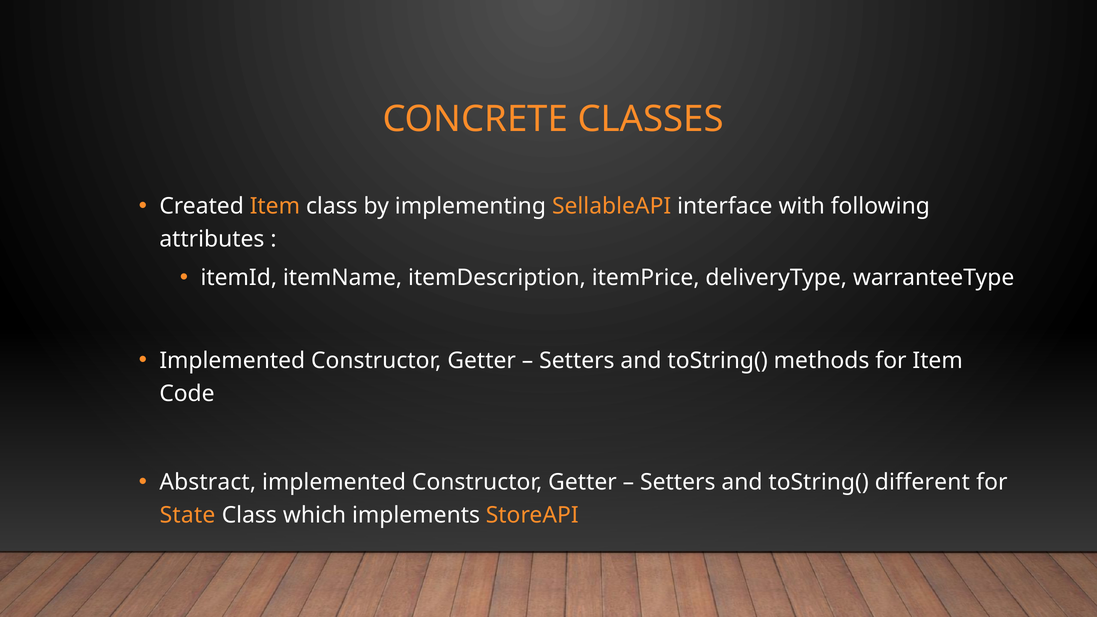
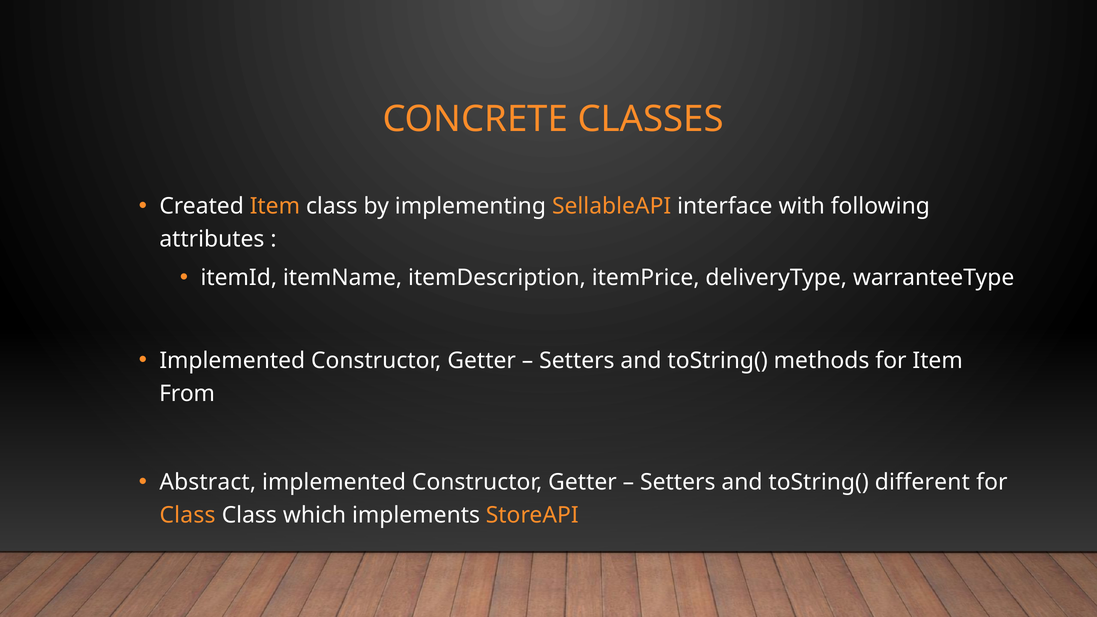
Code: Code -> From (187, 394)
State: State -> Class (188, 515)
